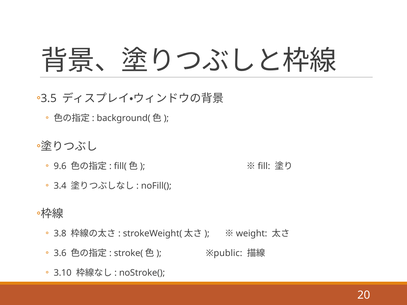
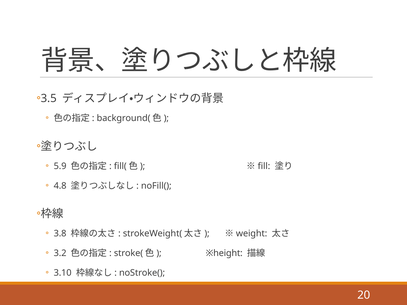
9.6: 9.6 -> 5.9 (60, 166)
3.4: 3.4 -> 4.8 (60, 186)
3.6: 3.6 -> 3.2 (60, 253)
※public: ※public -> ※height (224, 253)
